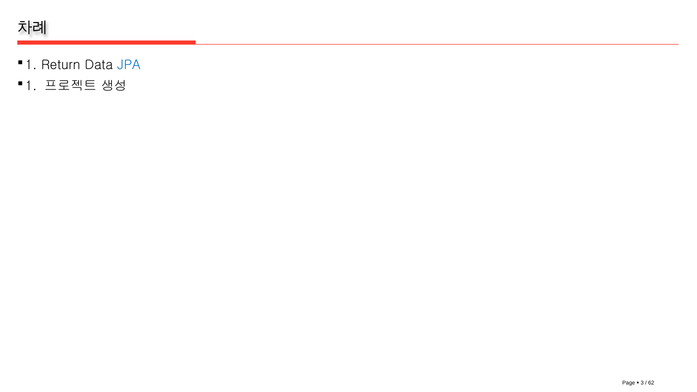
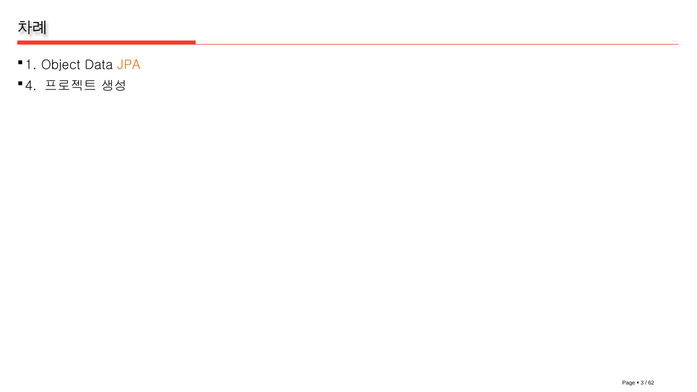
Return: Return -> Object (61, 65)
JPA colour: blue -> orange (129, 65)
1: 1 -> 4 (31, 86)
